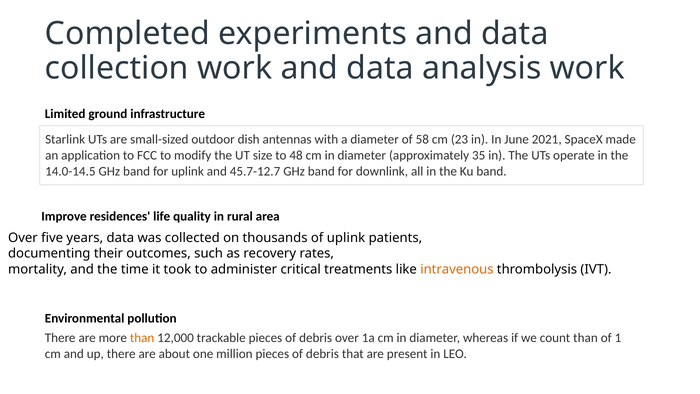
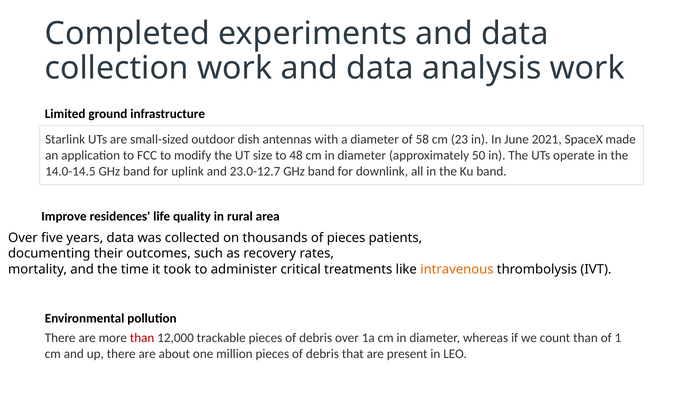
35: 35 -> 50 (479, 155)
45.7-12.7: 45.7-12.7 -> 23.0-12.7 (255, 172)
of uplink: uplink -> pieces (346, 238)
than colour: orange -> red (142, 338)
